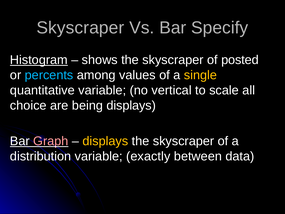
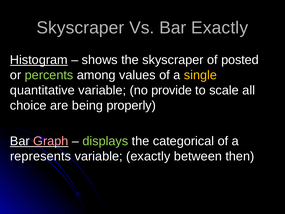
Bar Specify: Specify -> Exactly (220, 28)
percents colour: light blue -> light green (49, 75)
vertical: vertical -> provide (172, 90)
being displays: displays -> properly (131, 105)
displays colour: yellow -> light green (105, 141)
skyscraper: skyscraper -> categorical (184, 141)
distribution: distribution -> represents (41, 156)
data: data -> then (240, 156)
